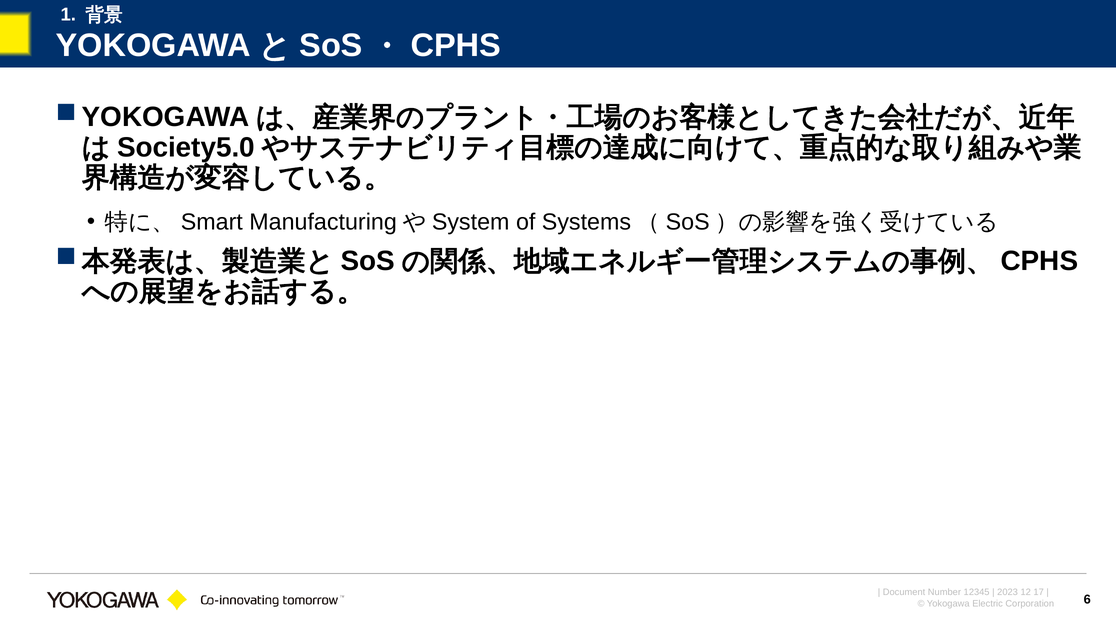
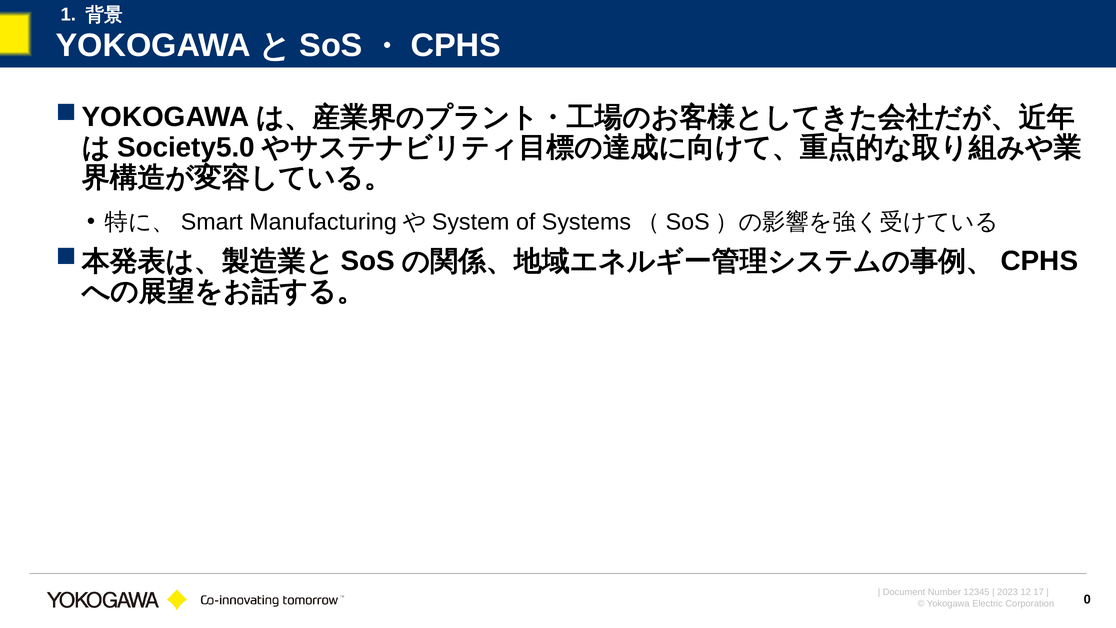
6: 6 -> 0 (1087, 599)
